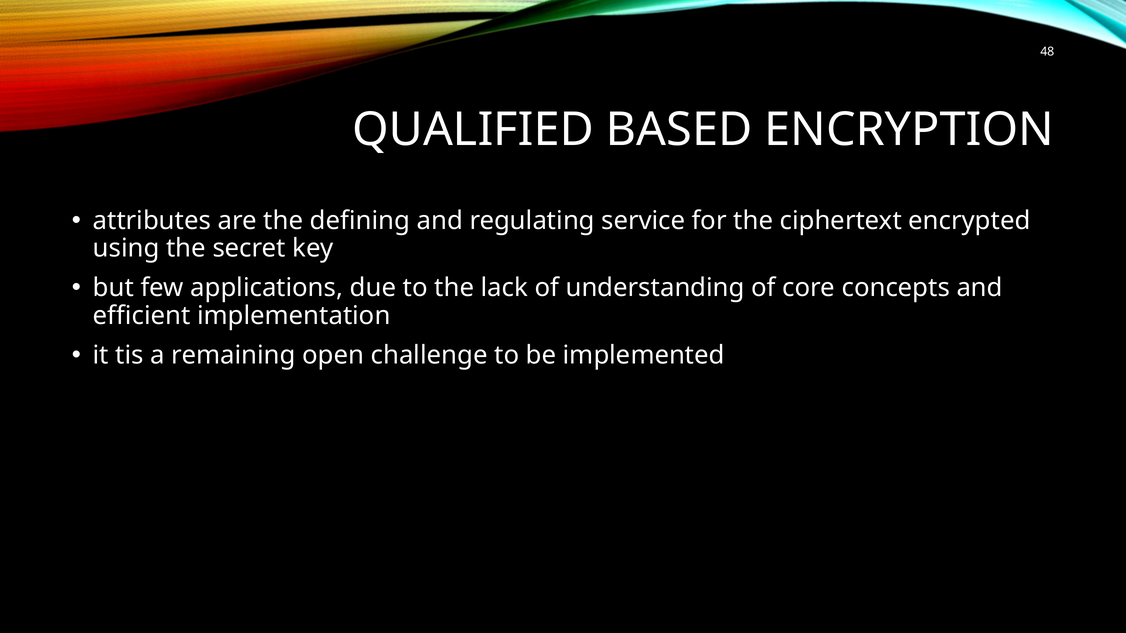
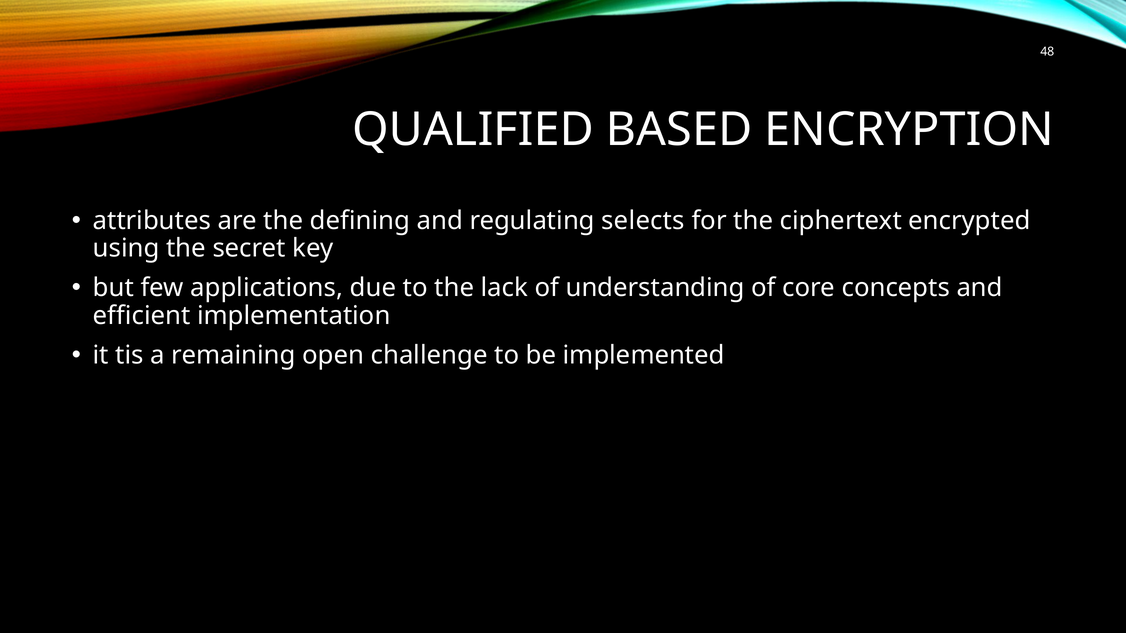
service: service -> selects (643, 221)
